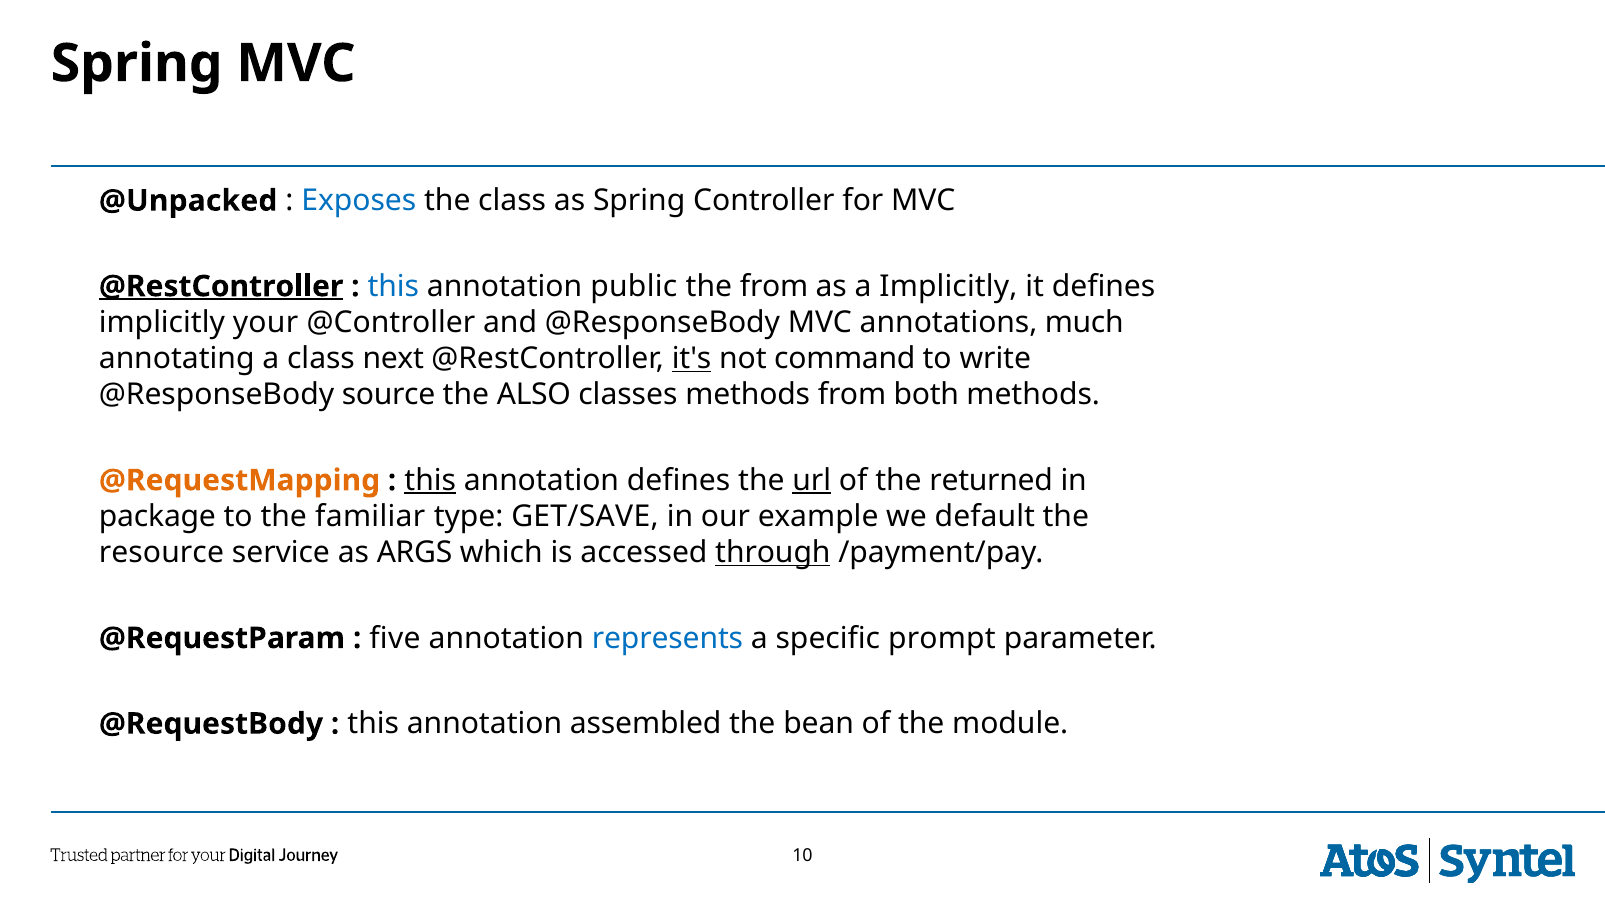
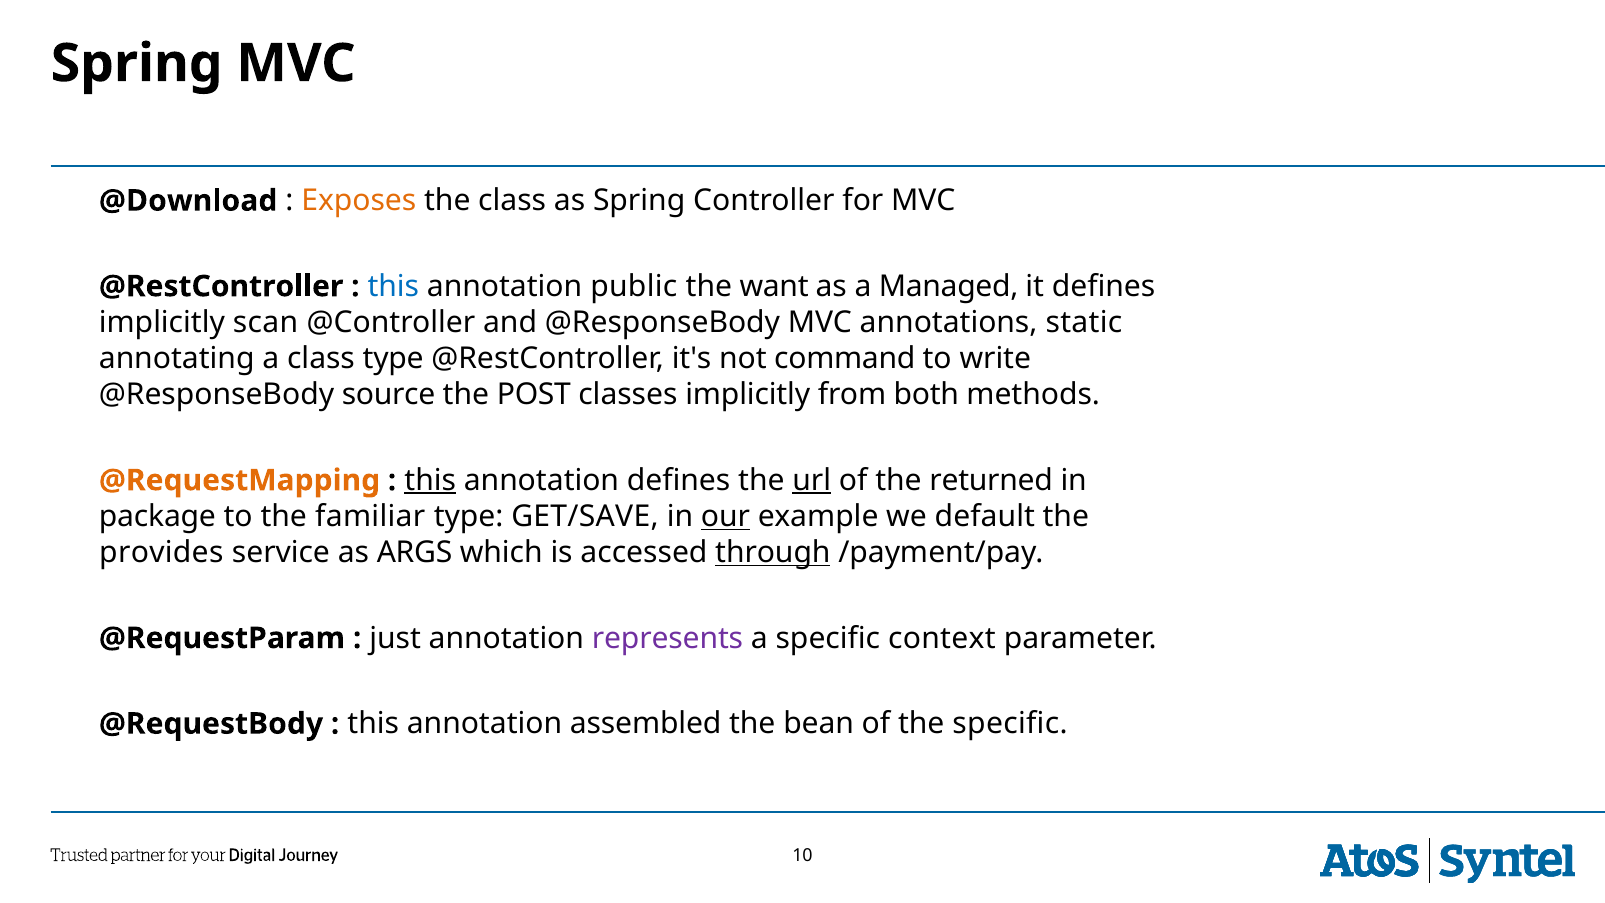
@Unpacked: @Unpacked -> @Download (188, 201)
Exposes colour: blue -> orange (359, 201)
@RestController underline: present -> none (221, 286)
the from: from -> want (774, 286)
a Implicitly: Implicitly -> Managed (949, 286)
your: your -> scan (266, 322)
much: much -> static (1084, 322)
class next: next -> type (393, 359)
it's underline: present -> none (692, 359)
ALSO: ALSO -> POST (534, 395)
classes methods: methods -> implicitly (748, 395)
our underline: none -> present (726, 516)
resource: resource -> provides (161, 552)
five: five -> just (395, 638)
represents colour: blue -> purple (668, 638)
prompt: prompt -> context (942, 638)
the module: module -> specific (1010, 724)
